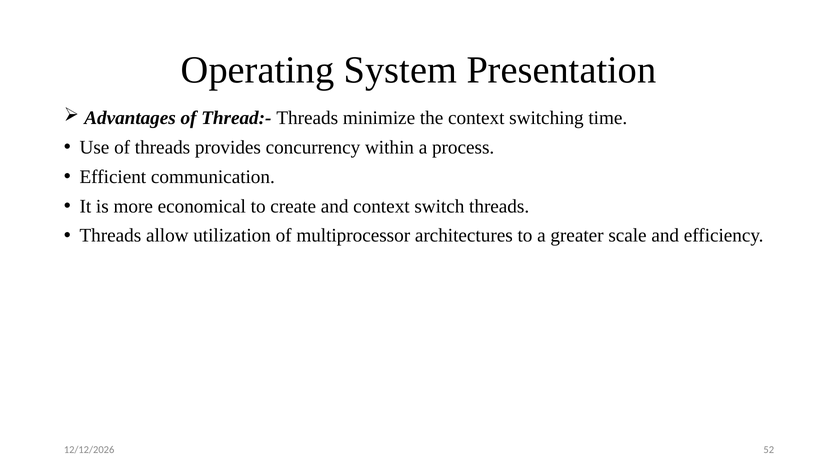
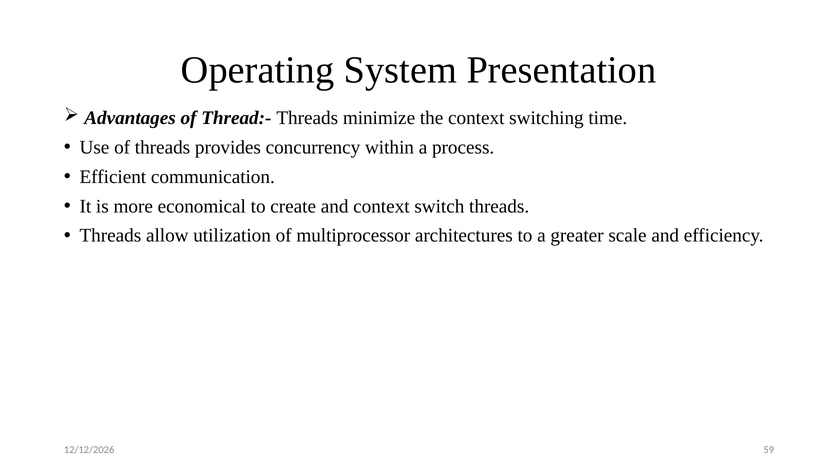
52: 52 -> 59 (769, 450)
